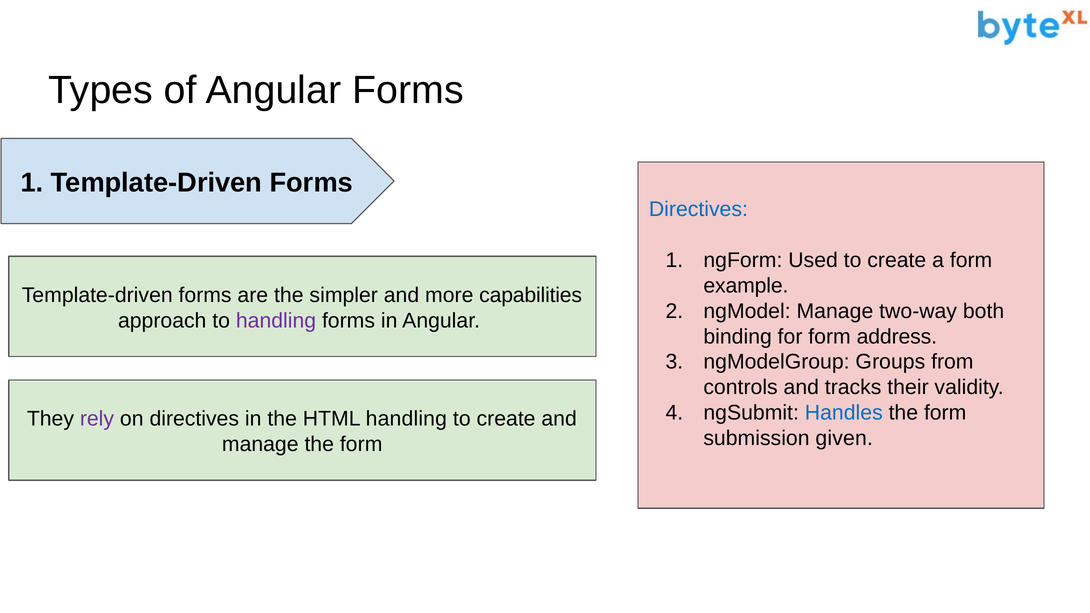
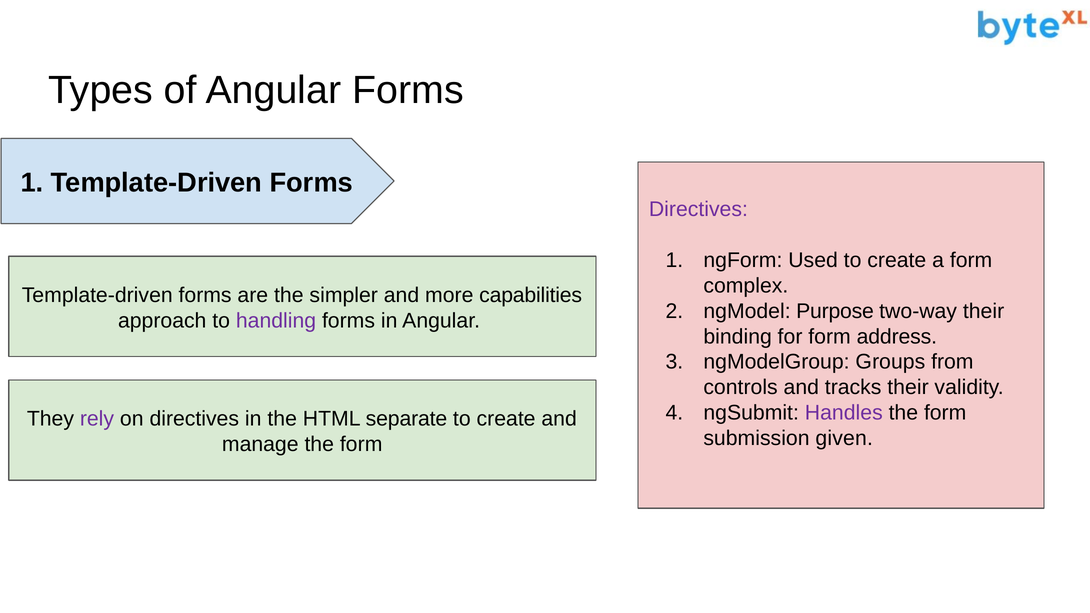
Directives colour: blue -> purple (698, 209)
example: example -> complex (746, 286)
ngModel Manage: Manage -> Purpose (835, 311)
two-way both: both -> their (984, 311)
Handles colour: blue -> purple (844, 413)
HTML handling: handling -> separate (406, 419)
